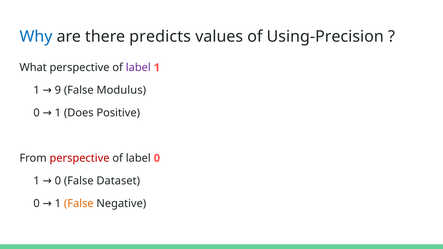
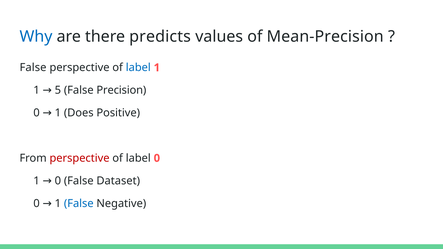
Using-Precision: Using-Precision -> Mean-Precision (325, 37)
What: What -> False (33, 68)
label colour: purple -> blue (138, 68)
9: 9 -> 5 (58, 90)
Modulus: Modulus -> Precision (121, 90)
False colour: orange -> blue (79, 204)
